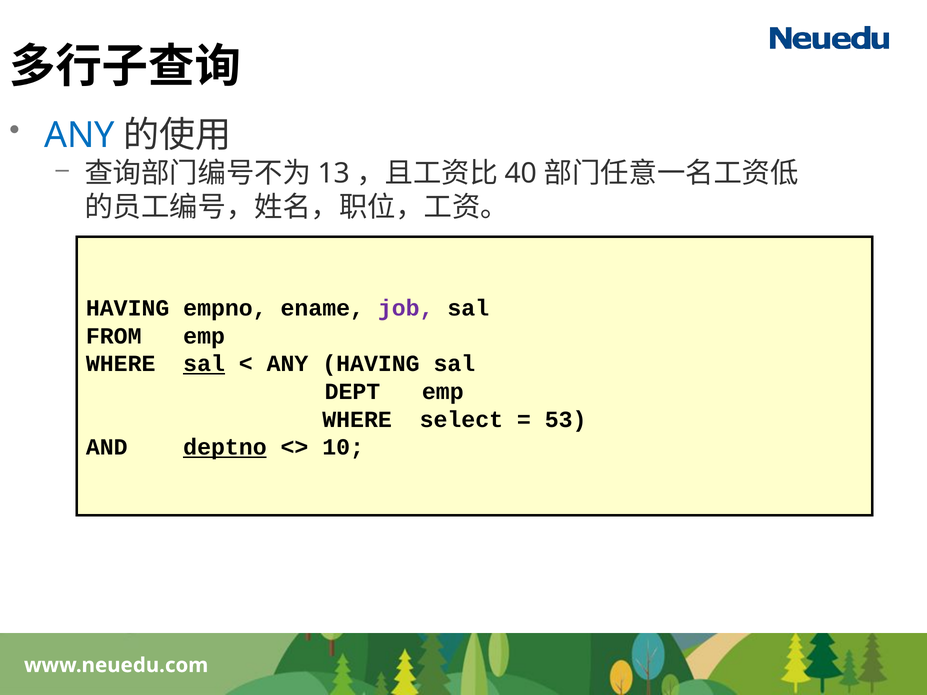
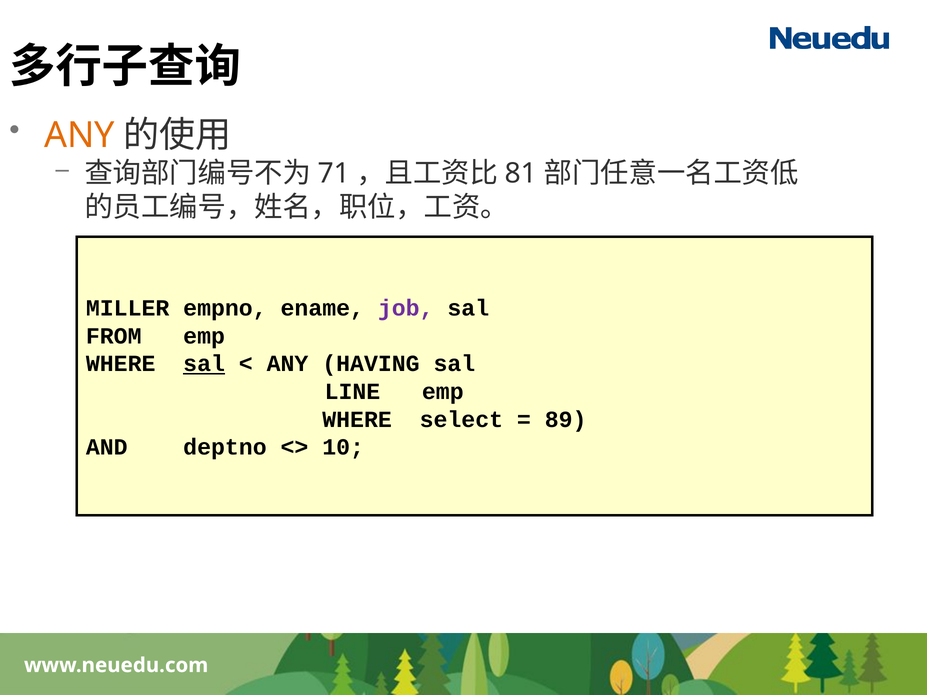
ANY colour: blue -> orange (79, 136)
13: 13 -> 71 (334, 174)
40: 40 -> 81 (521, 174)
HAVING: HAVING -> MILLER (128, 308)
DEPT: DEPT -> LINE (352, 392)
53: 53 -> 89 (566, 420)
deptno underline: present -> none (225, 447)
